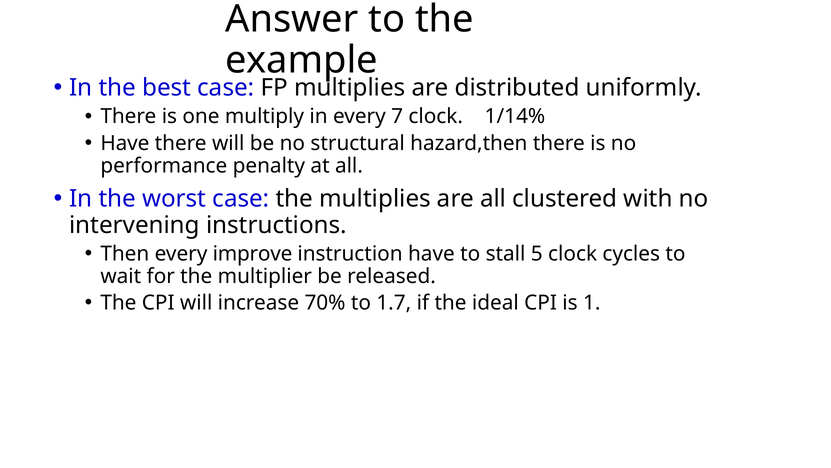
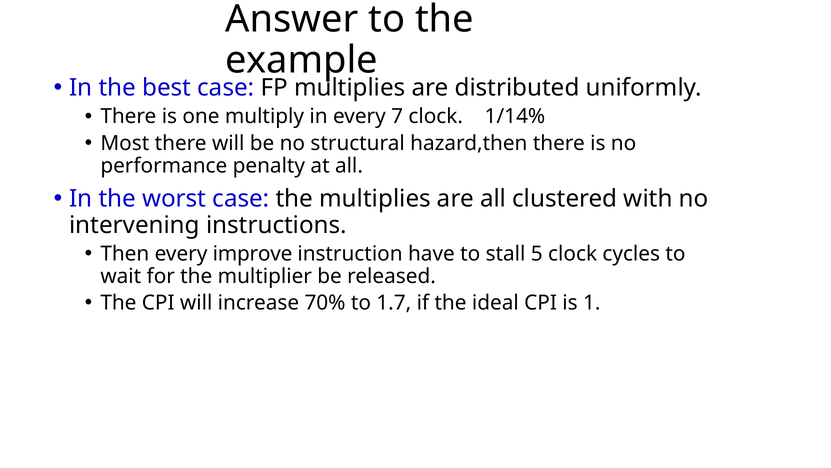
Have: Have -> Most (125, 143)
